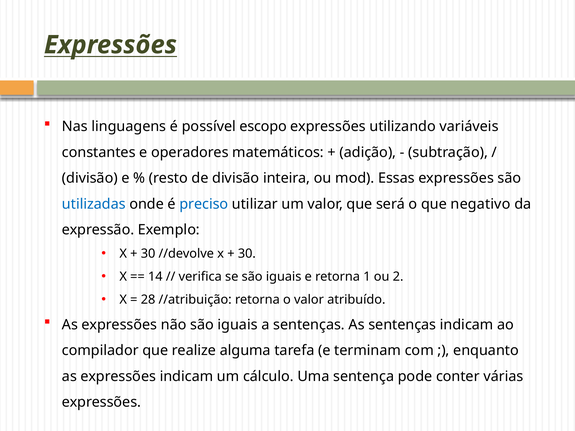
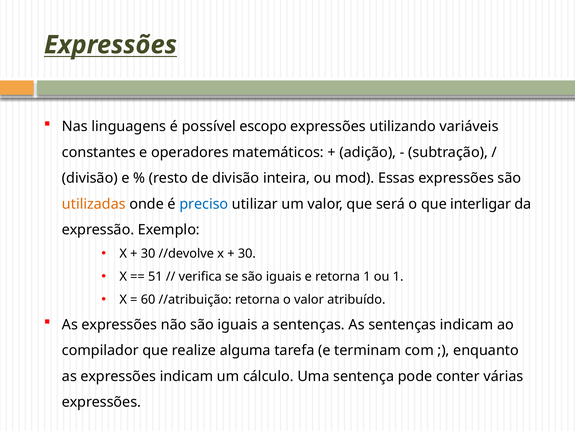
utilizadas colour: blue -> orange (94, 204)
negativo: negativo -> interligar (481, 204)
14: 14 -> 51 (155, 277)
ou 2: 2 -> 1 (398, 277)
28: 28 -> 60 (148, 300)
